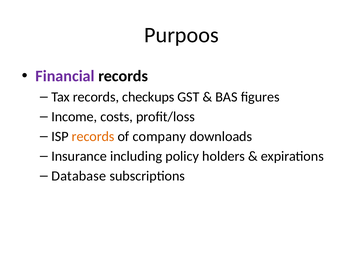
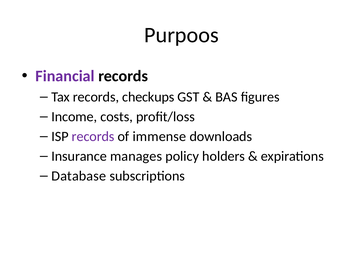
records colour: orange -> purple (93, 137)
company: company -> immense (159, 137)
including: including -> manages (136, 156)
